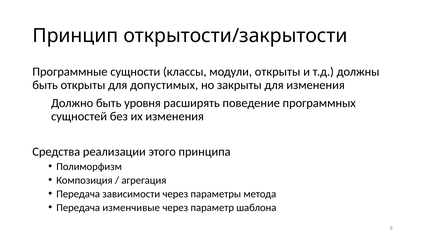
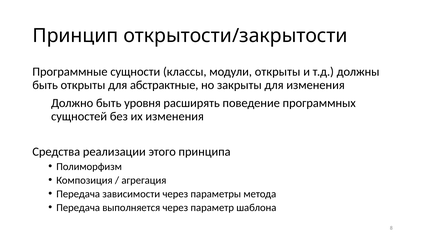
допустимых: допустимых -> абстрактные (164, 85)
изменчивые: изменчивые -> выполняется (131, 208)
